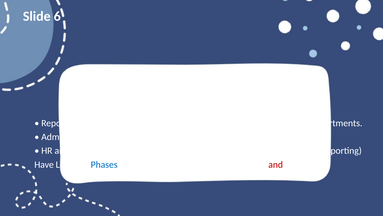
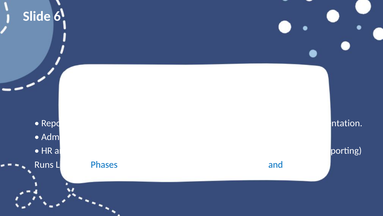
departments: departments -> presentation (336, 123)
Have: Have -> Runs (44, 164)
and colour: red -> blue (276, 164)
